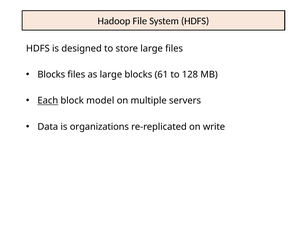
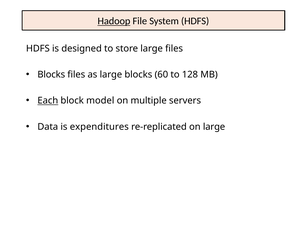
Hadoop underline: none -> present (114, 21)
61: 61 -> 60 (161, 75)
organizations: organizations -> expenditures (99, 127)
on write: write -> large (214, 127)
